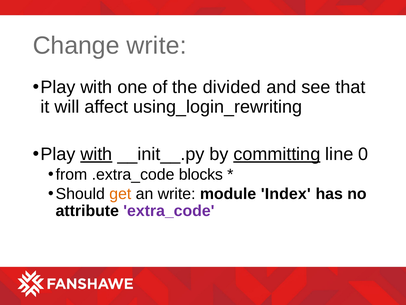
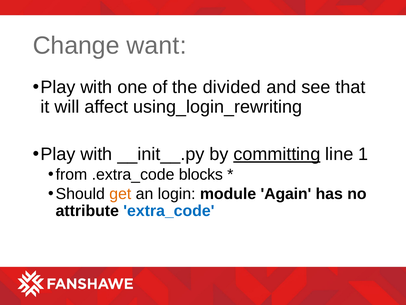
Change write: write -> want (157, 45)
with underline: present -> none (96, 154)
0: 0 -> 1 (363, 154)
an write: write -> login (177, 194)
Index: Index -> Again (286, 194)
extra_code colour: purple -> blue (169, 211)
